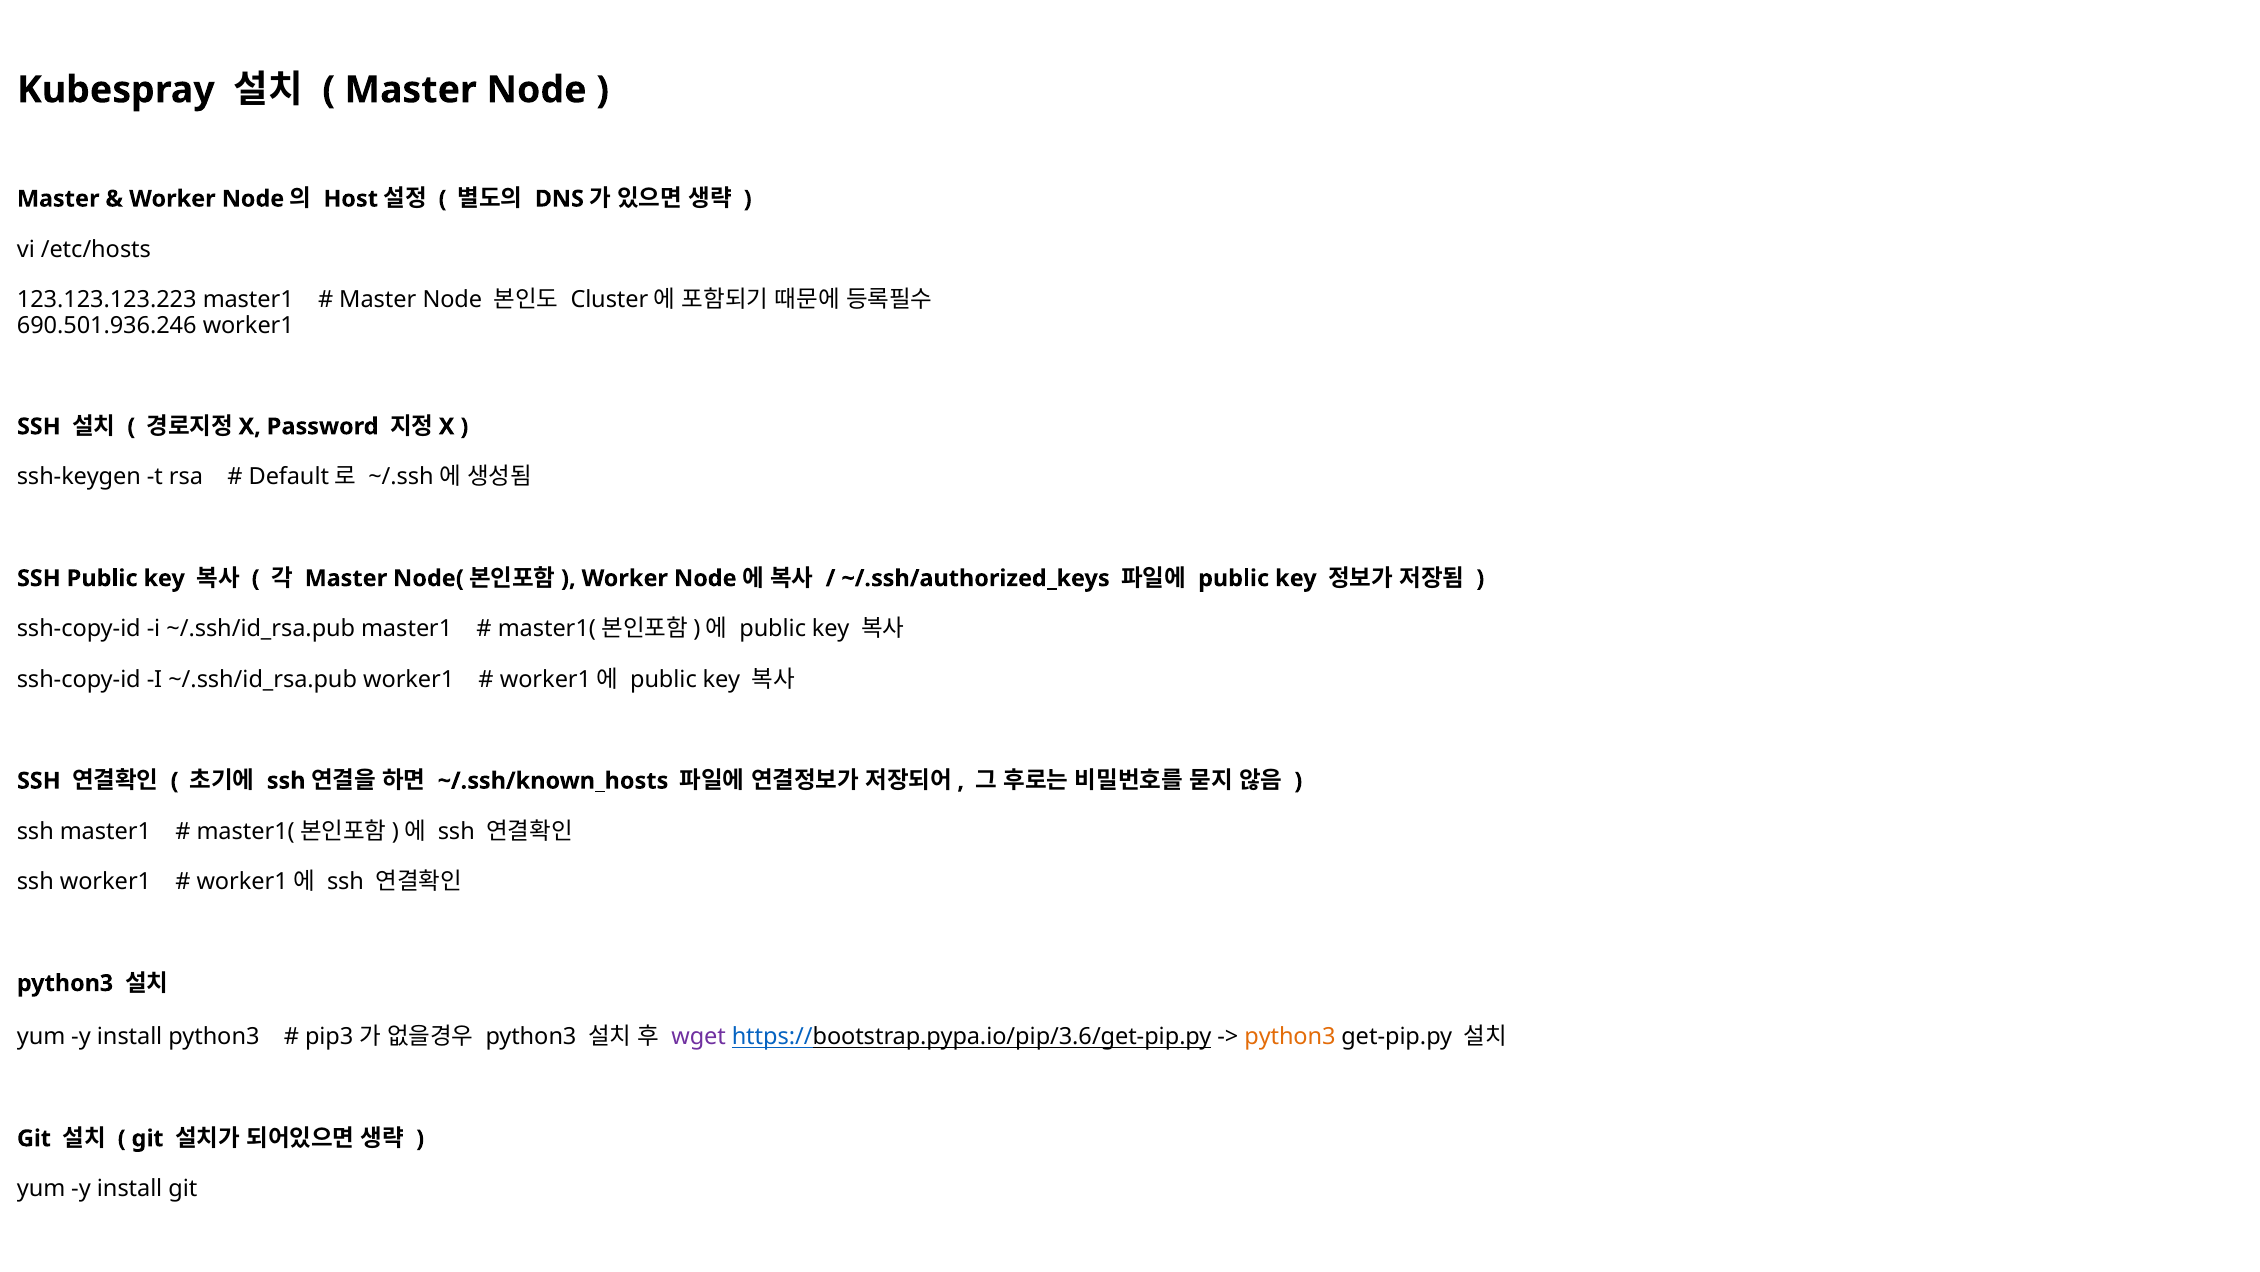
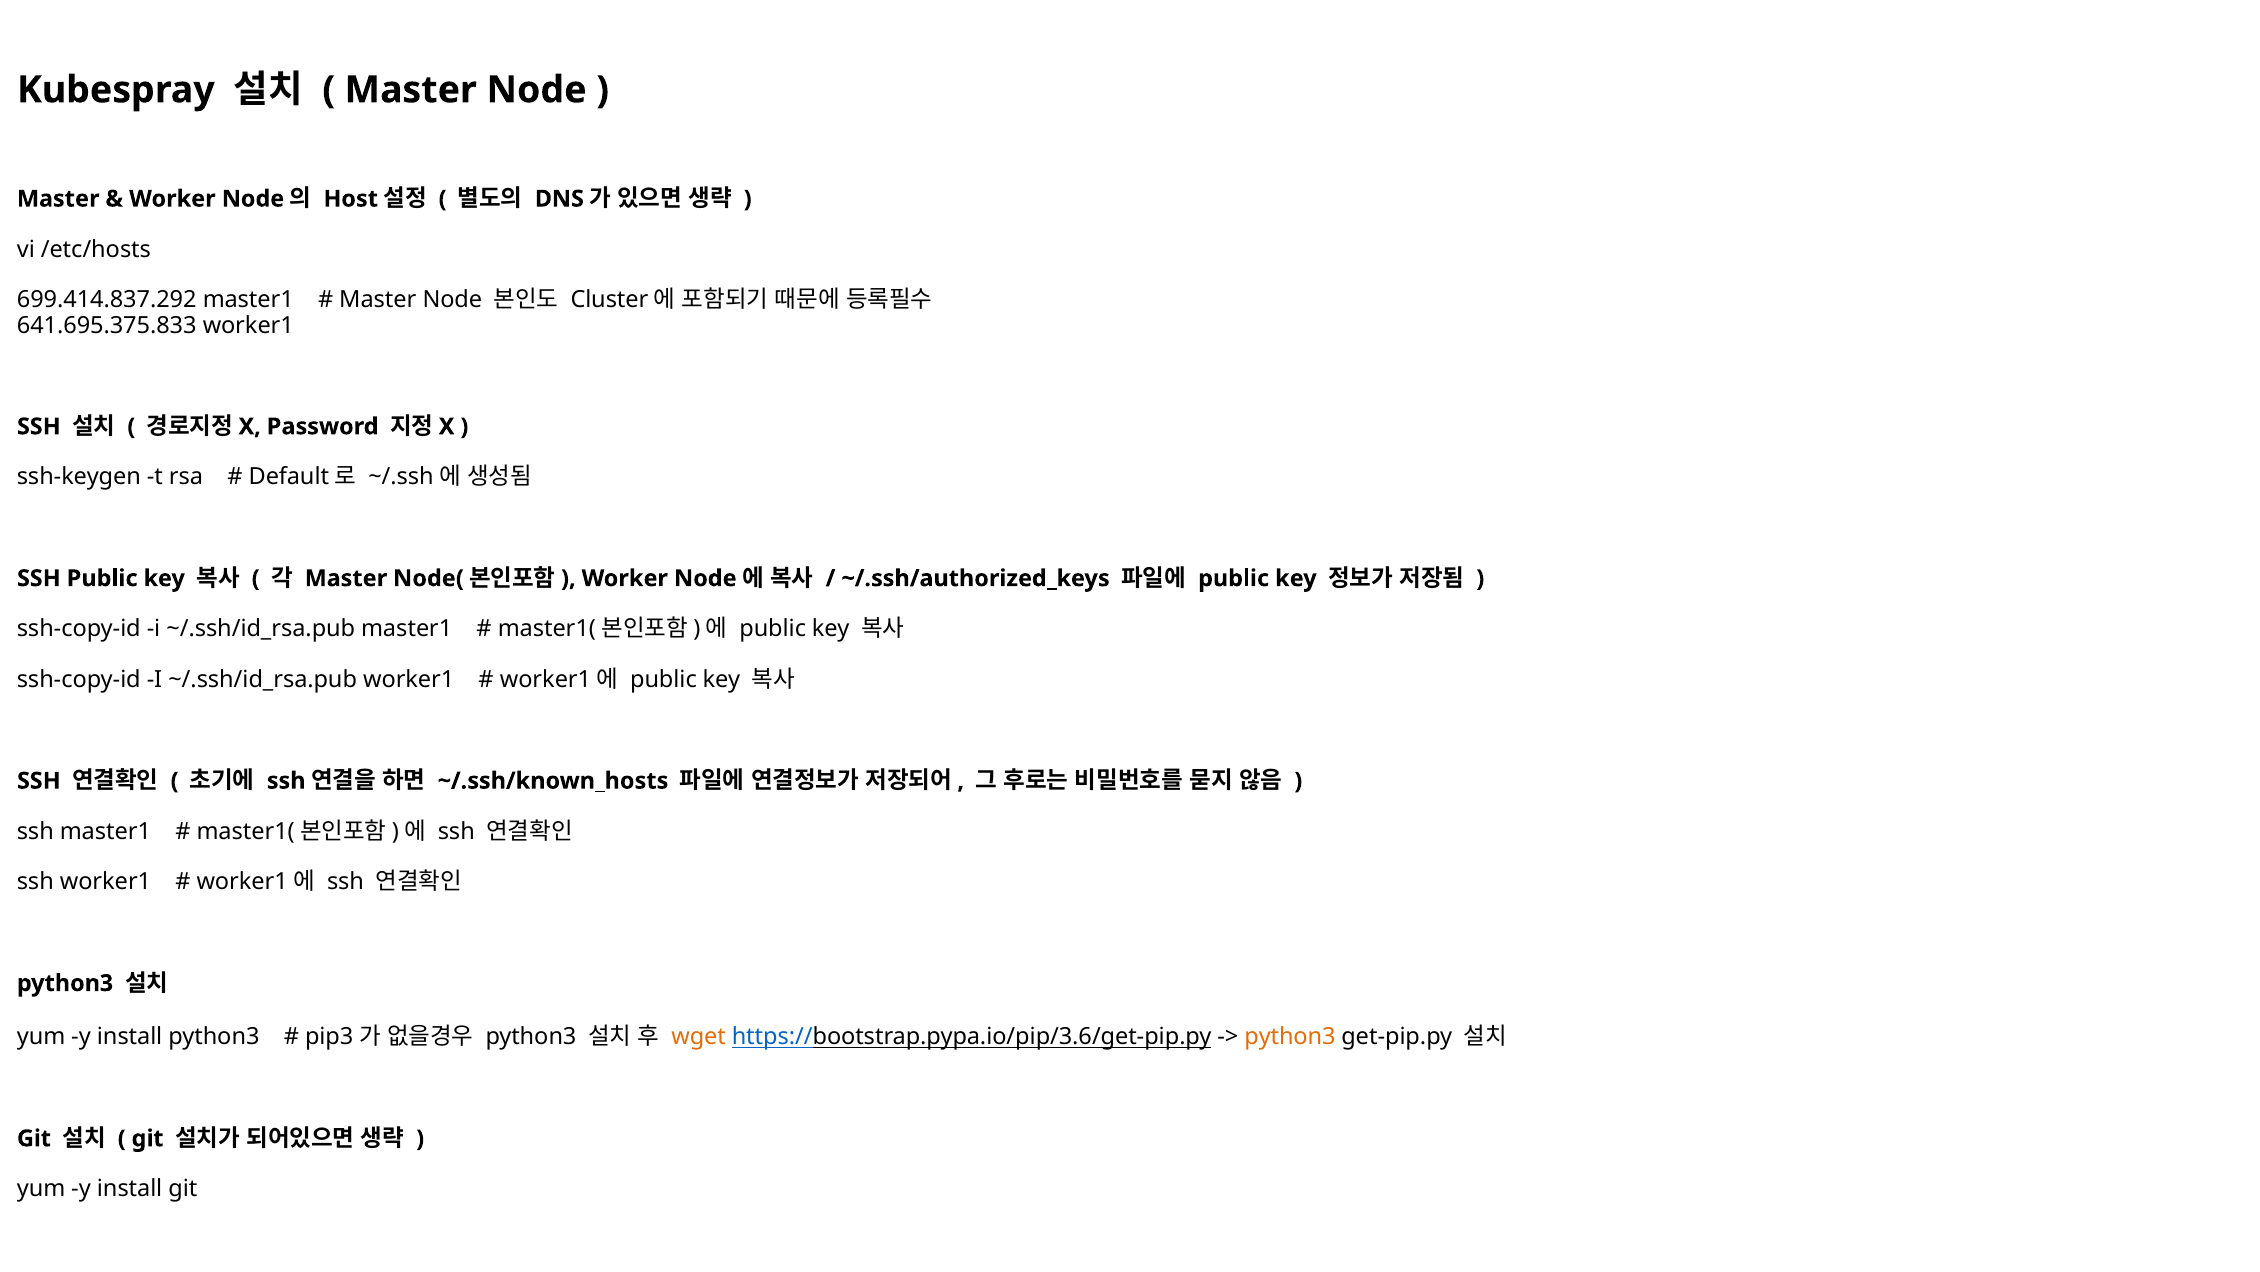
123.123.123.223: 123.123.123.223 -> 699.414.837.292 (107, 300)
690.501.936.246: 690.501.936.246 -> 641.695.375.833 (107, 325)
wget colour: purple -> orange (699, 1036)
